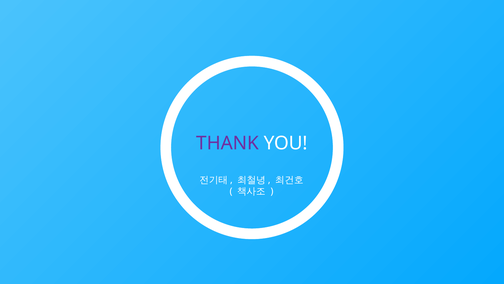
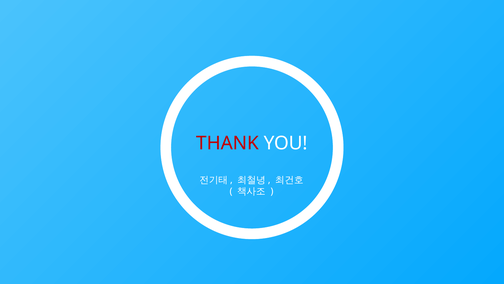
THANK colour: purple -> red (228, 143)
